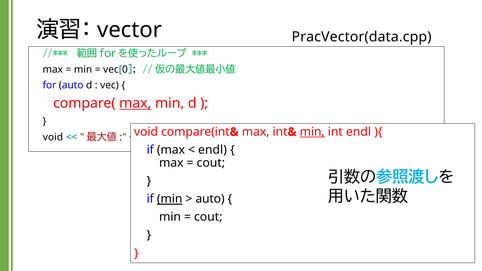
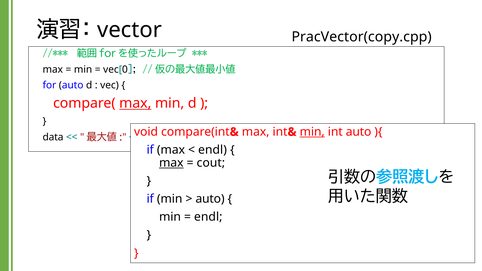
PracVector(data.cpp: PracVector(data.cpp -> PracVector(copy.cpp (362, 37)
int endl: endl -> auto (359, 132)
void: void -> data (53, 137)
max underline: none -> present (171, 163)
min underline: present -> none (170, 199)
cout: cout -> endl (208, 217)
